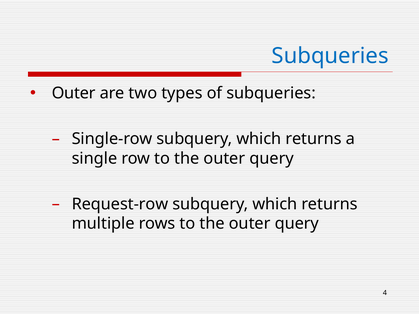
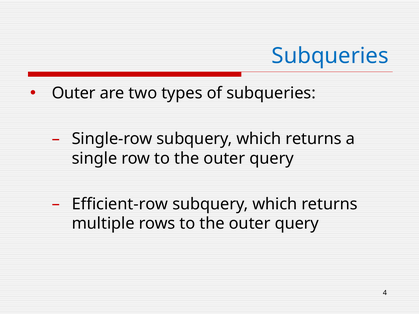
Request-row: Request-row -> Efficient-row (120, 204)
